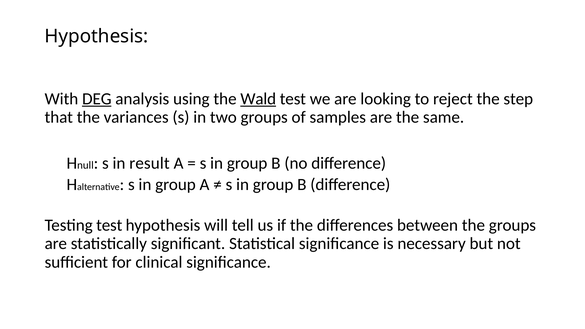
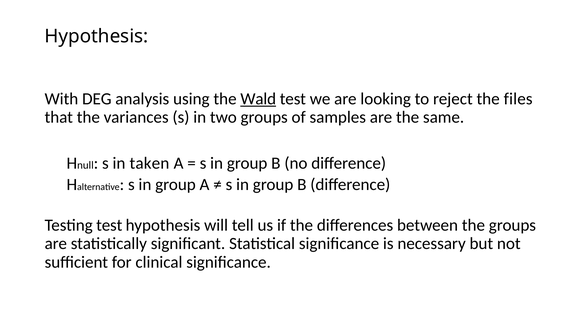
DEG underline: present -> none (97, 99)
step: step -> files (518, 99)
result: result -> taken (149, 163)
